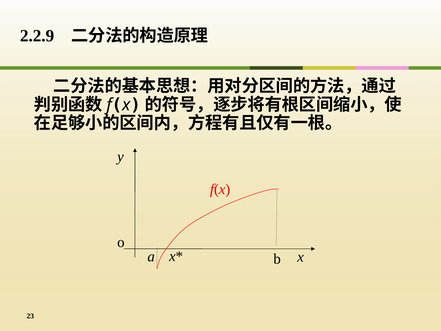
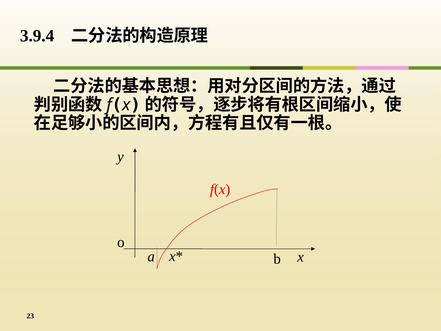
2.2.9: 2.2.9 -> 3.9.4 (37, 36)
